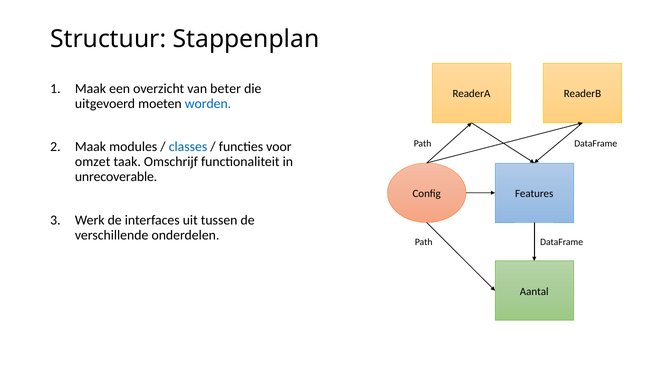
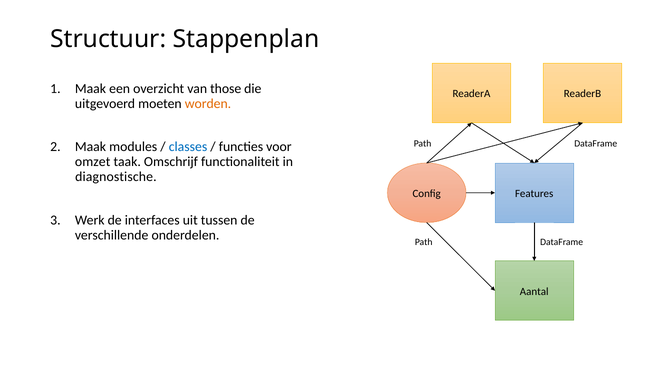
beter: beter -> those (226, 89)
worden colour: blue -> orange (208, 103)
unrecoverable: unrecoverable -> diagnostische (116, 177)
